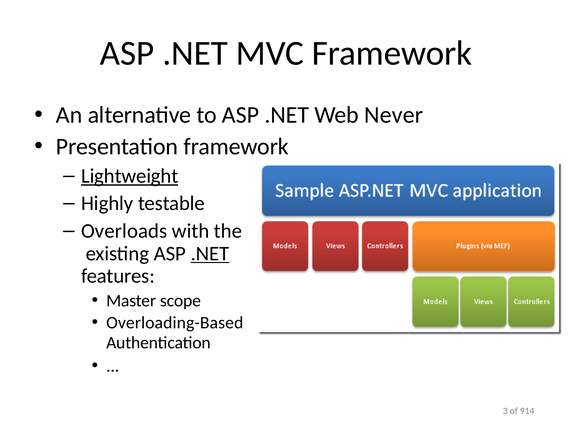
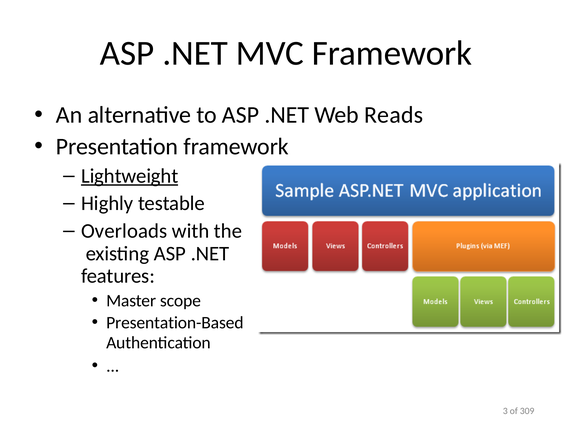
Never: Never -> Reads (394, 115)
.NET underline: present -> none (210, 253)
Overloading-Based: Overloading-Based -> Presentation-Based (175, 322)
914: 914 -> 309 (527, 410)
